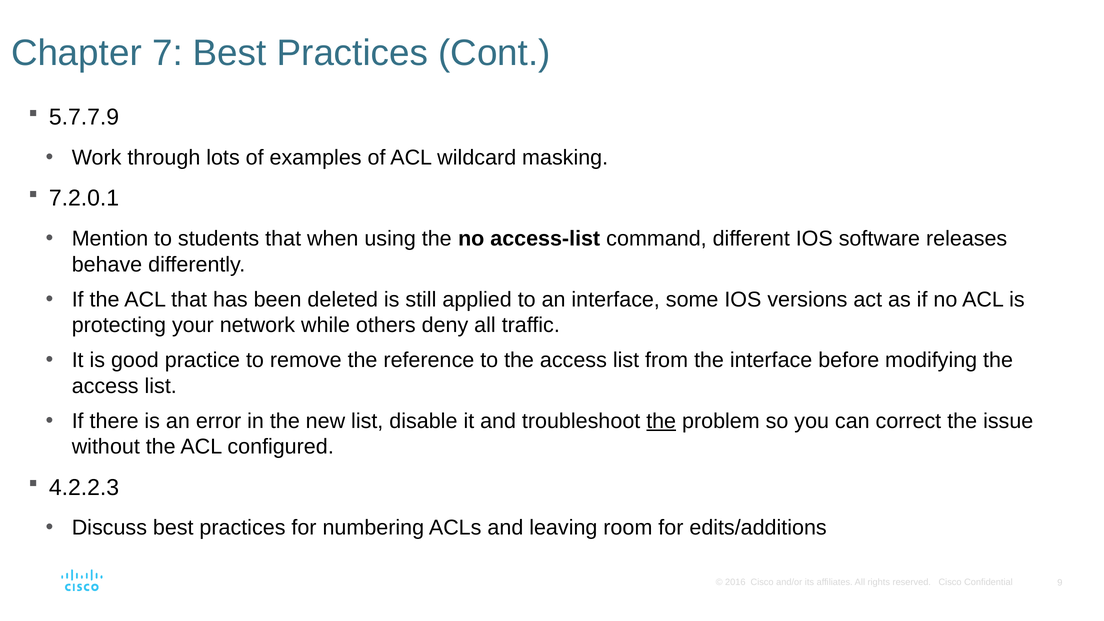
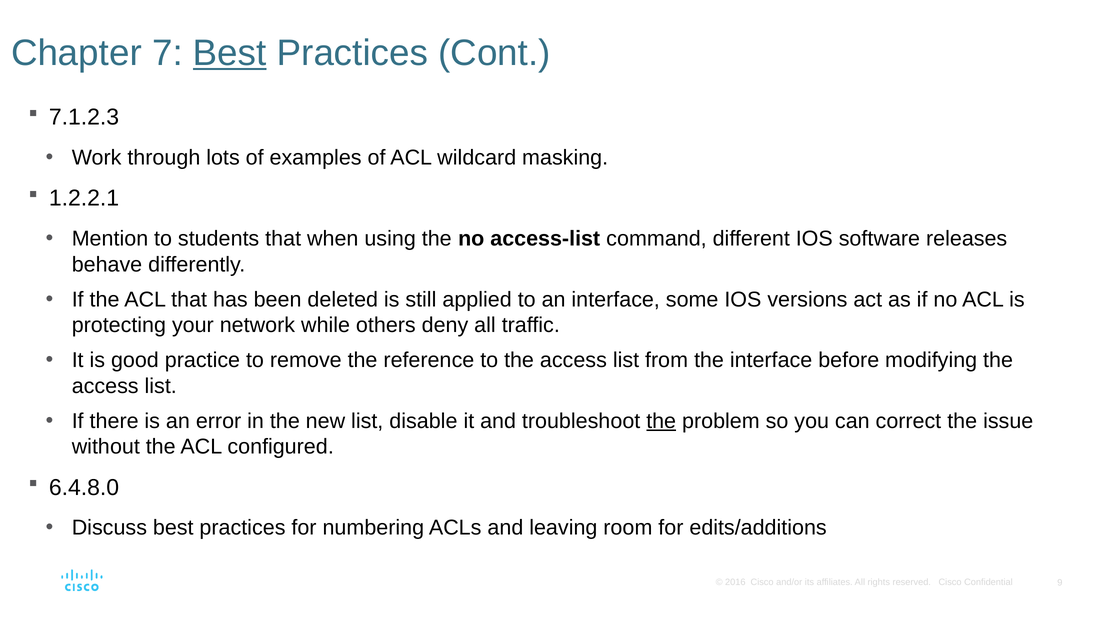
Best underline: none -> present (230, 53)
5.7.7.9: 5.7.7.9 -> 7.1.2.3 (84, 117)
7.2.0.1: 7.2.0.1 -> 1.2.2.1 (84, 198)
4.2.2.3: 4.2.2.3 -> 6.4.8.0 (84, 487)
